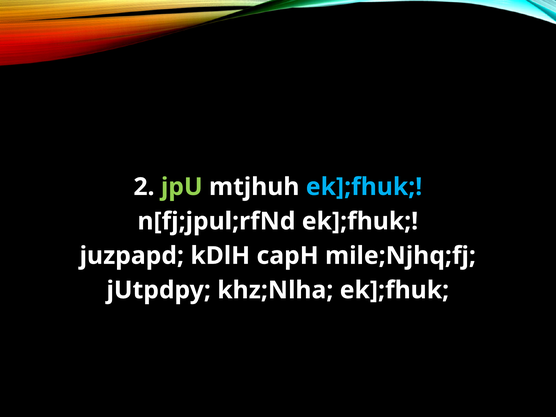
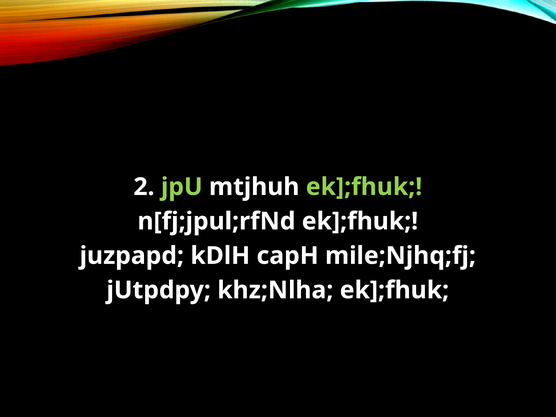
ek];fhuk colour: light blue -> light green (364, 187)
